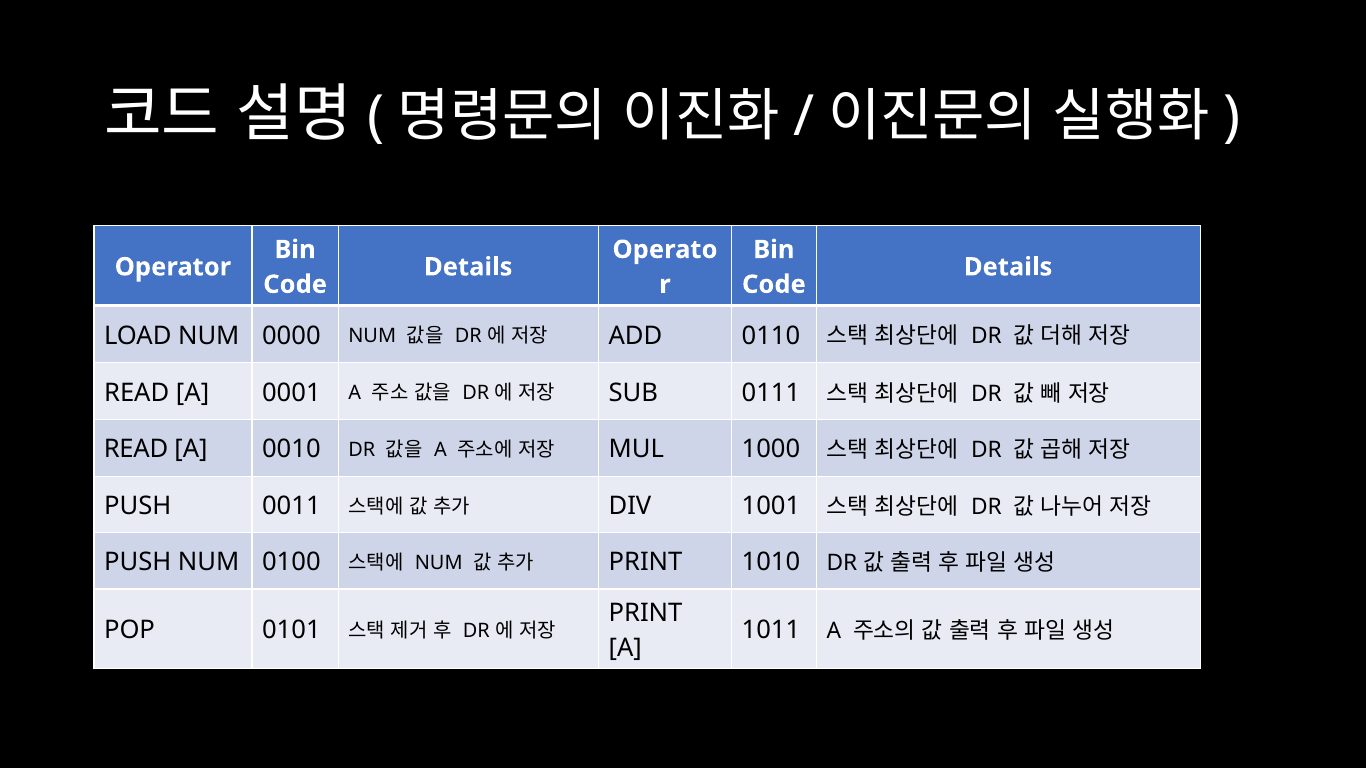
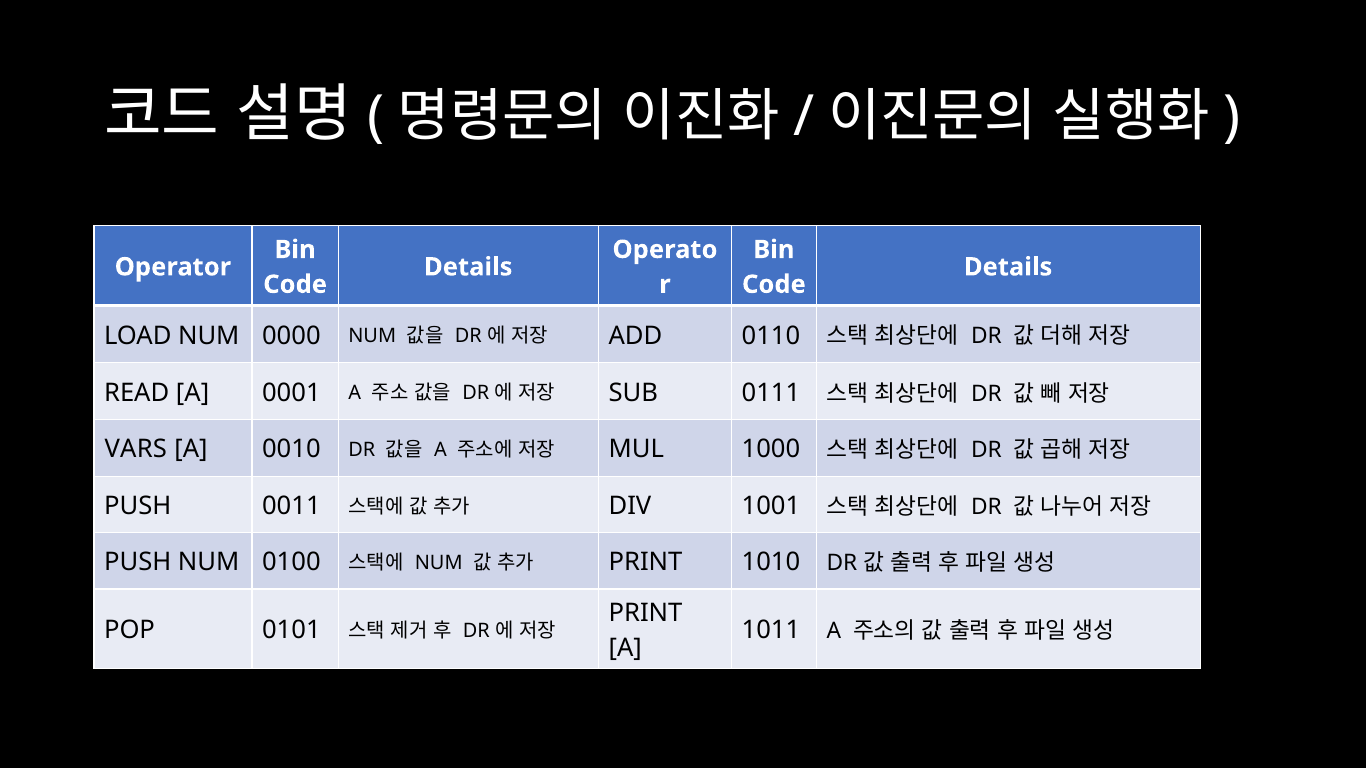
READ: READ -> VARS (136, 450)
